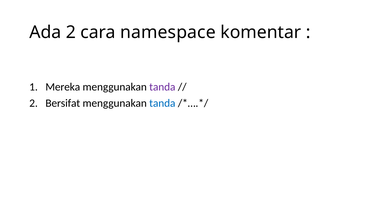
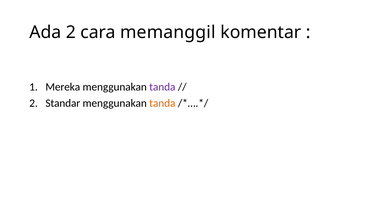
namespace: namespace -> memanggil (168, 32)
Bersifat: Bersifat -> Standar (63, 103)
tanda colour: blue -> orange (162, 103)
